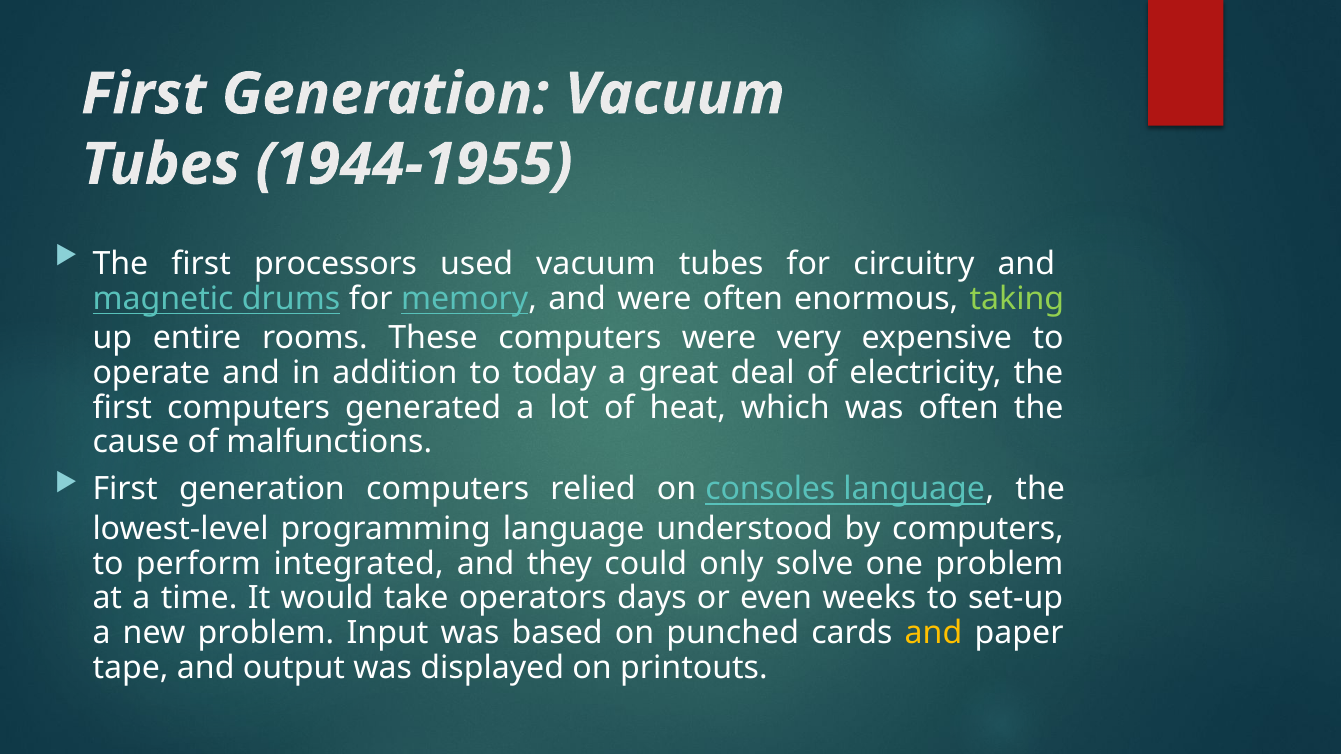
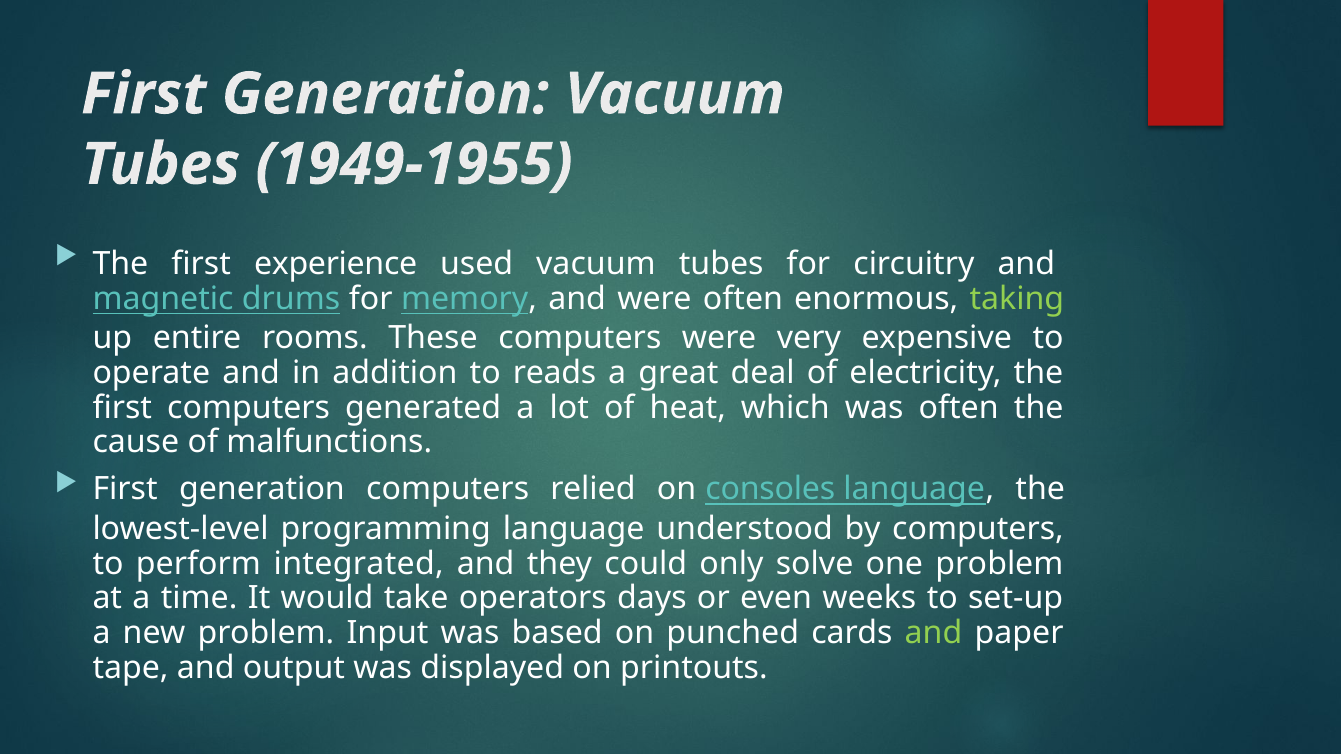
1944-1955: 1944-1955 -> 1949-1955 (414, 165)
processors: processors -> experience (336, 264)
today: today -> reads (555, 373)
and colour: yellow -> light green (934, 633)
